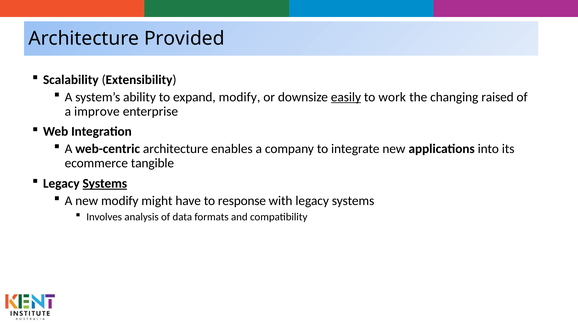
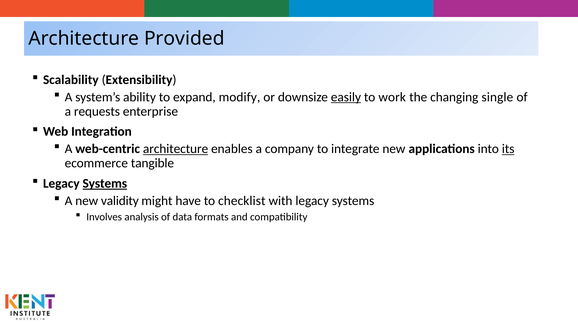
raised: raised -> single (497, 97)
improve: improve -> requests (97, 111)
architecture underline: none -> present (176, 149)
its underline: none -> present (508, 149)
new modify: modify -> validity (120, 201)
response: response -> checklist (242, 201)
